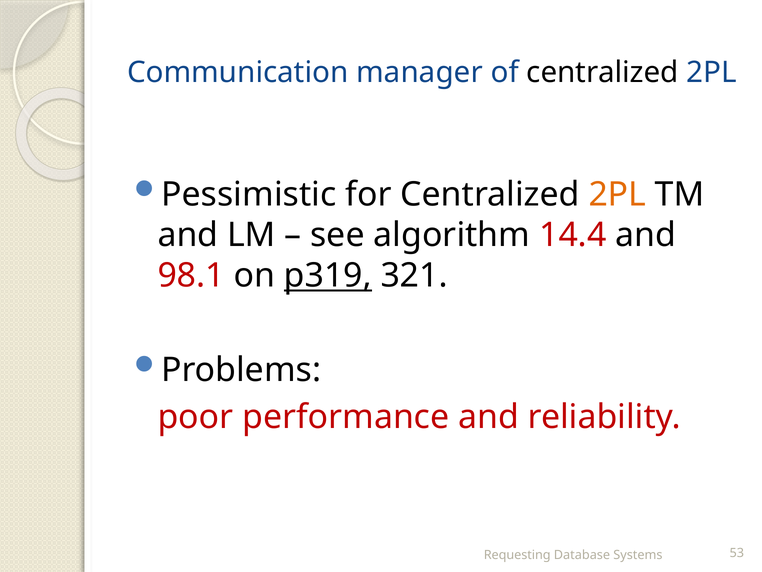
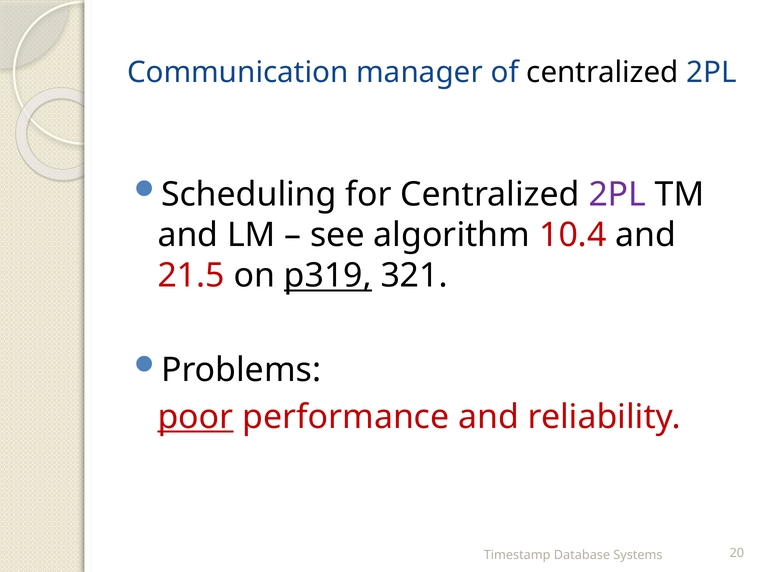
Pessimistic: Pessimistic -> Scheduling (249, 194)
2PL colour: orange -> purple (617, 194)
14.4: 14.4 -> 10.4 (573, 235)
98.1: 98.1 -> 21.5 (191, 275)
poor underline: none -> present (196, 417)
Requesting: Requesting -> Timestamp (517, 555)
53: 53 -> 20 (737, 553)
